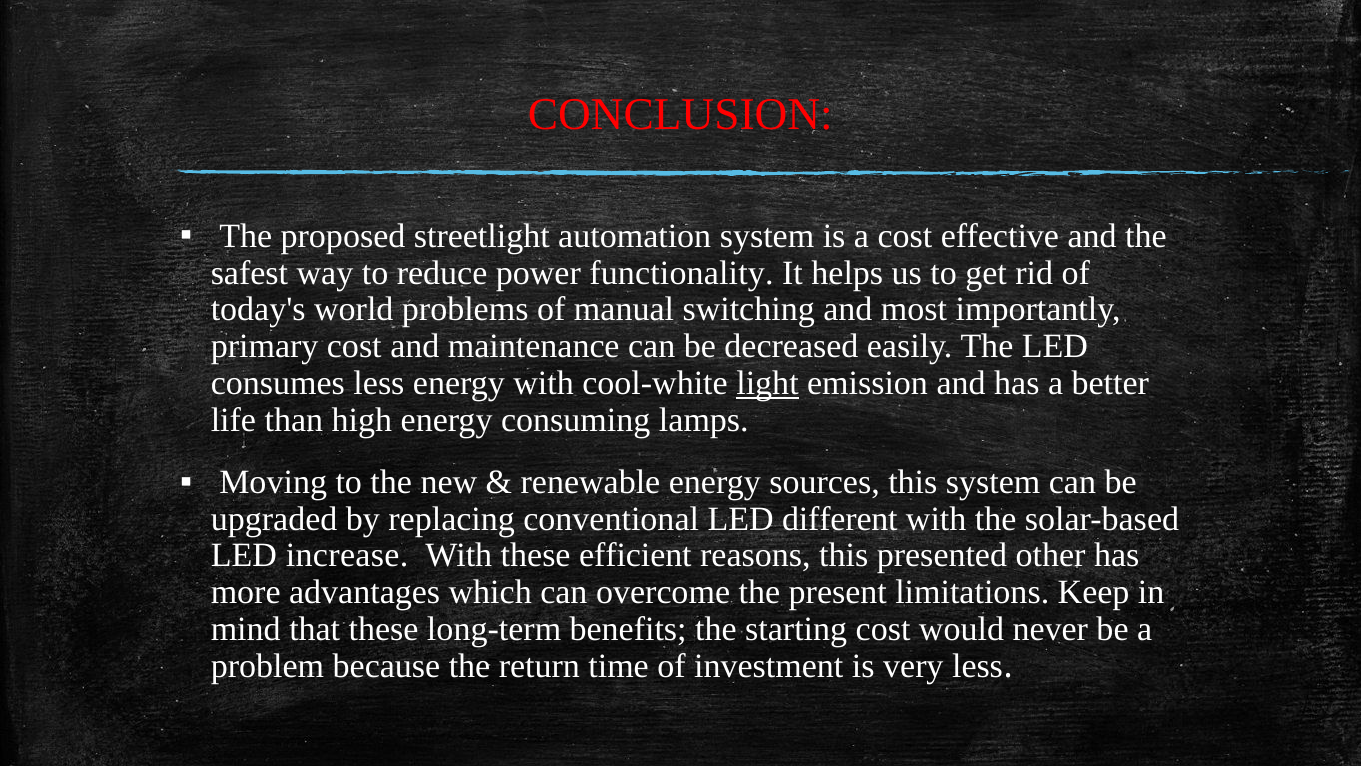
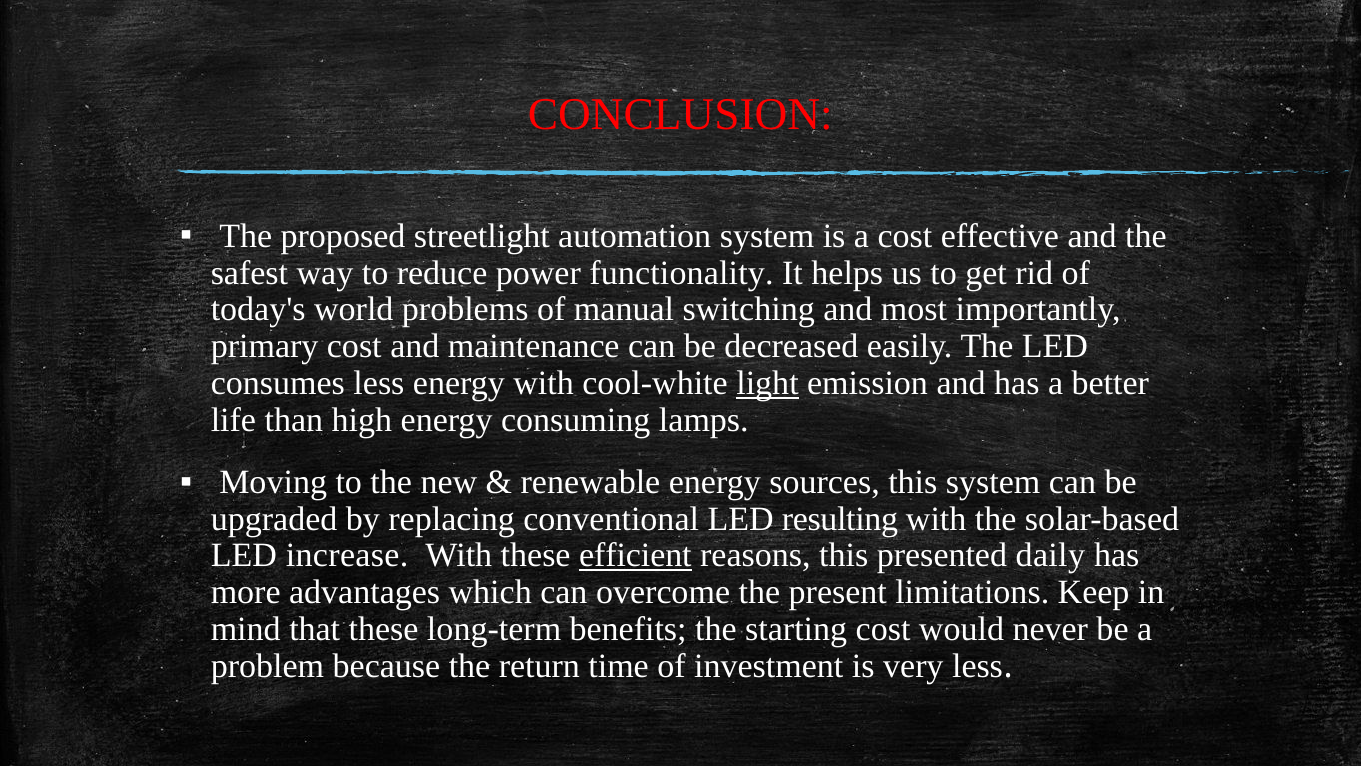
different: different -> resulting (840, 519)
efficient underline: none -> present (635, 555)
other: other -> daily (1050, 555)
